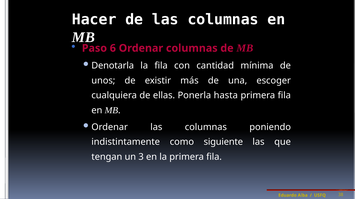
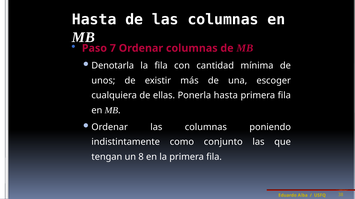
Hacer: Hacer -> Hasta (94, 20)
6: 6 -> 7 (113, 48)
siguiente: siguiente -> conjunto (223, 142)
3: 3 -> 8 (141, 157)
